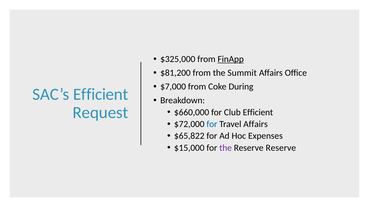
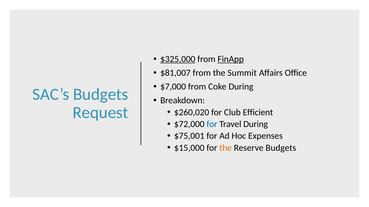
$325,000 underline: none -> present (178, 59)
$81,200: $81,200 -> $81,007 (175, 73)
SAC’s Efficient: Efficient -> Budgets (101, 95)
$660,000: $660,000 -> $260,020 (192, 113)
Travel Affairs: Affairs -> During (256, 124)
$65,822: $65,822 -> $75,001 (189, 136)
the colour: purple -> orange (226, 148)
Reserve Reserve: Reserve -> Budgets (281, 148)
